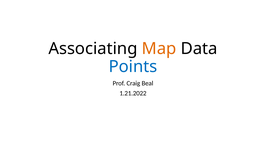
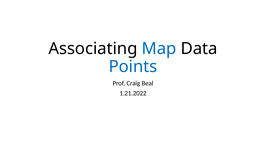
Map colour: orange -> blue (159, 49)
